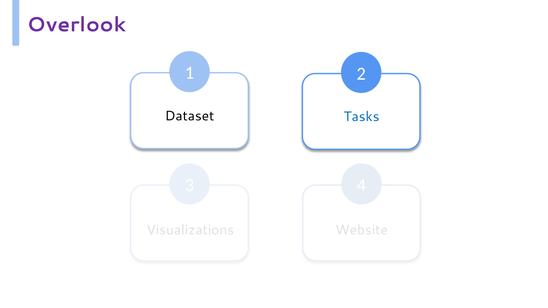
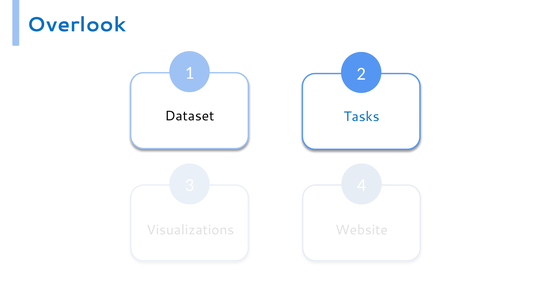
Overlook colour: purple -> blue (77, 25)
